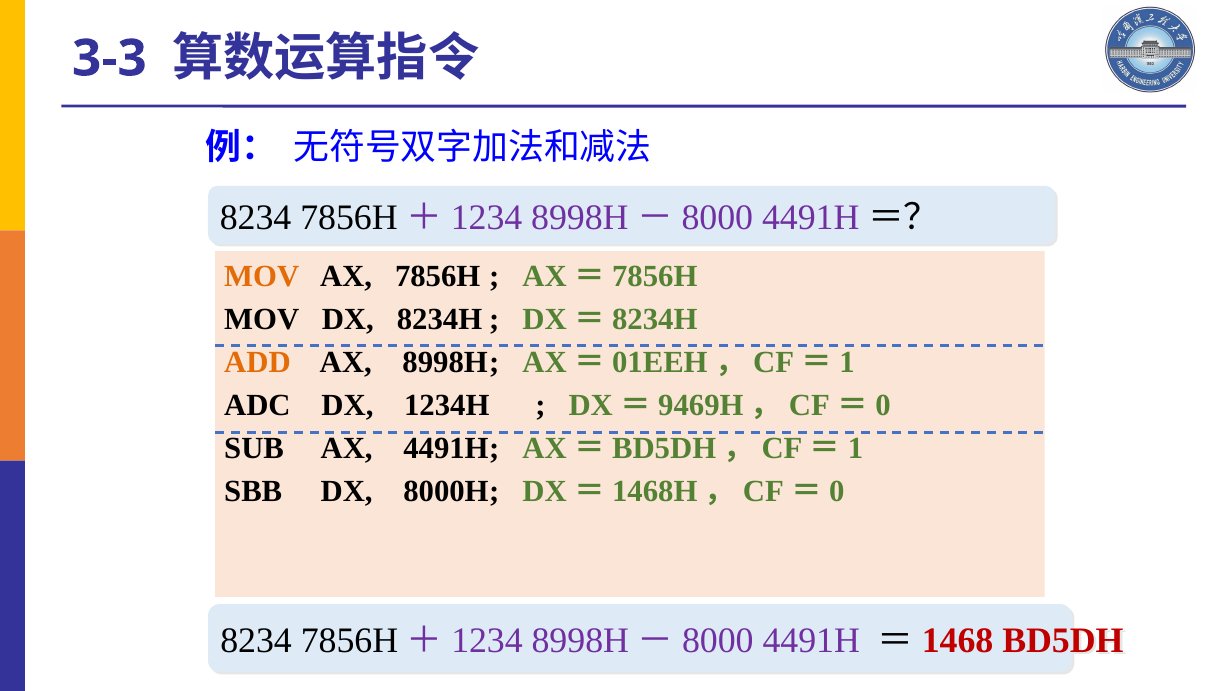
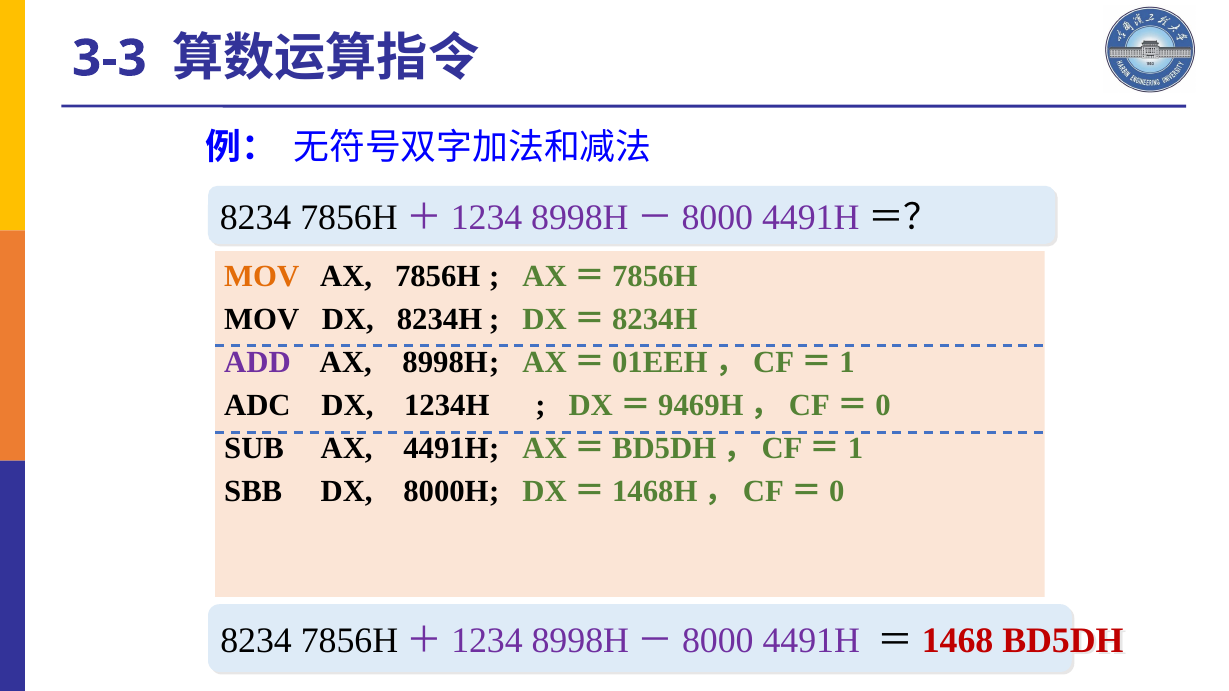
ADD colour: orange -> purple (257, 362)
